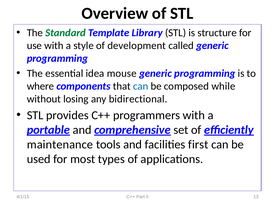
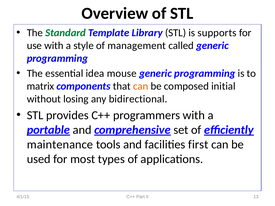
structure: structure -> supports (217, 33)
development: development -> management (137, 46)
where: where -> matrix (40, 86)
can colour: blue -> orange (141, 86)
while: while -> initial (223, 86)
